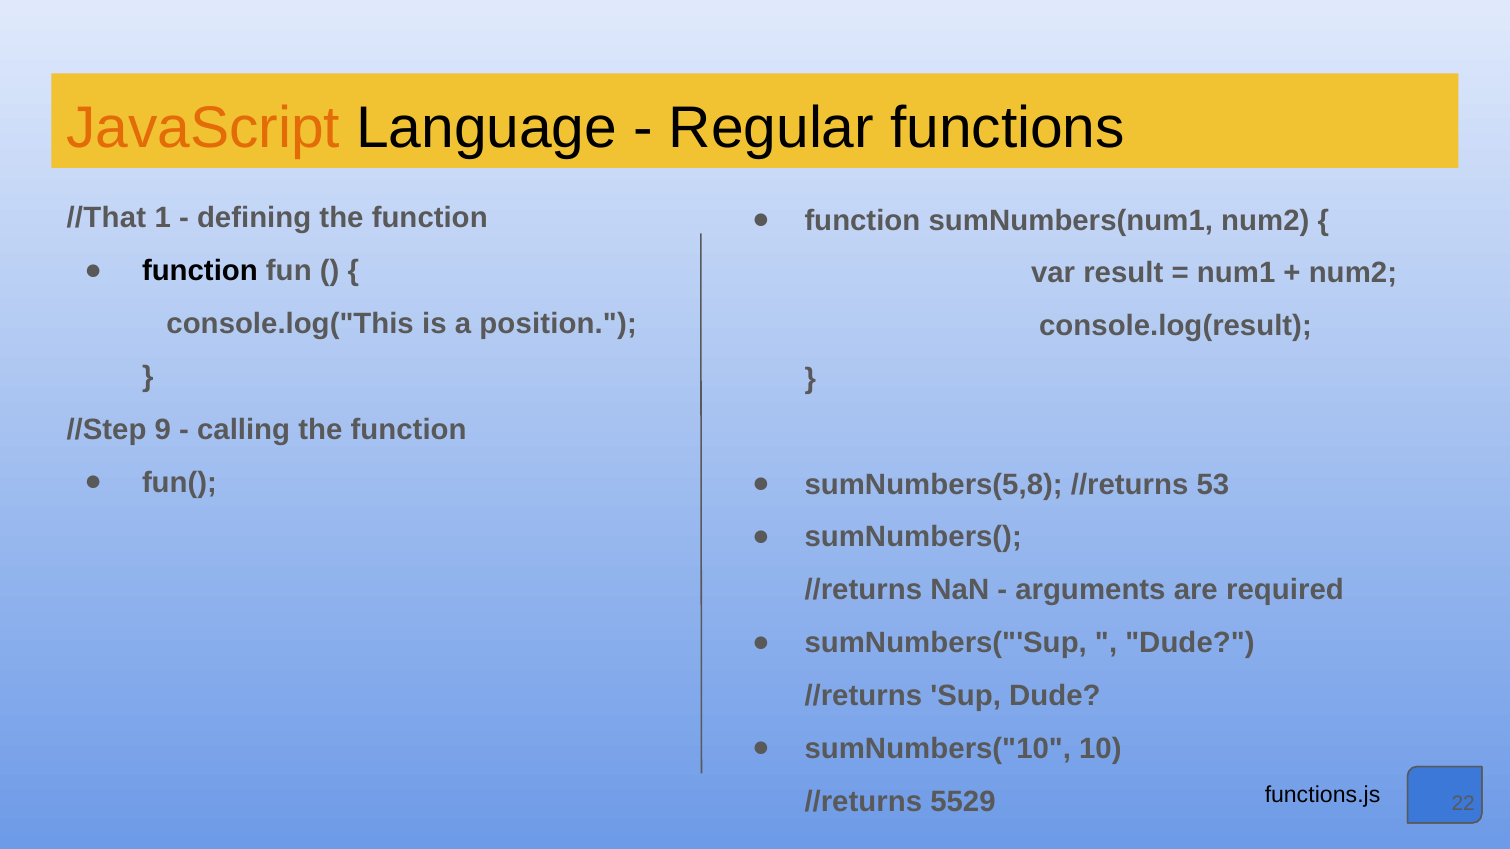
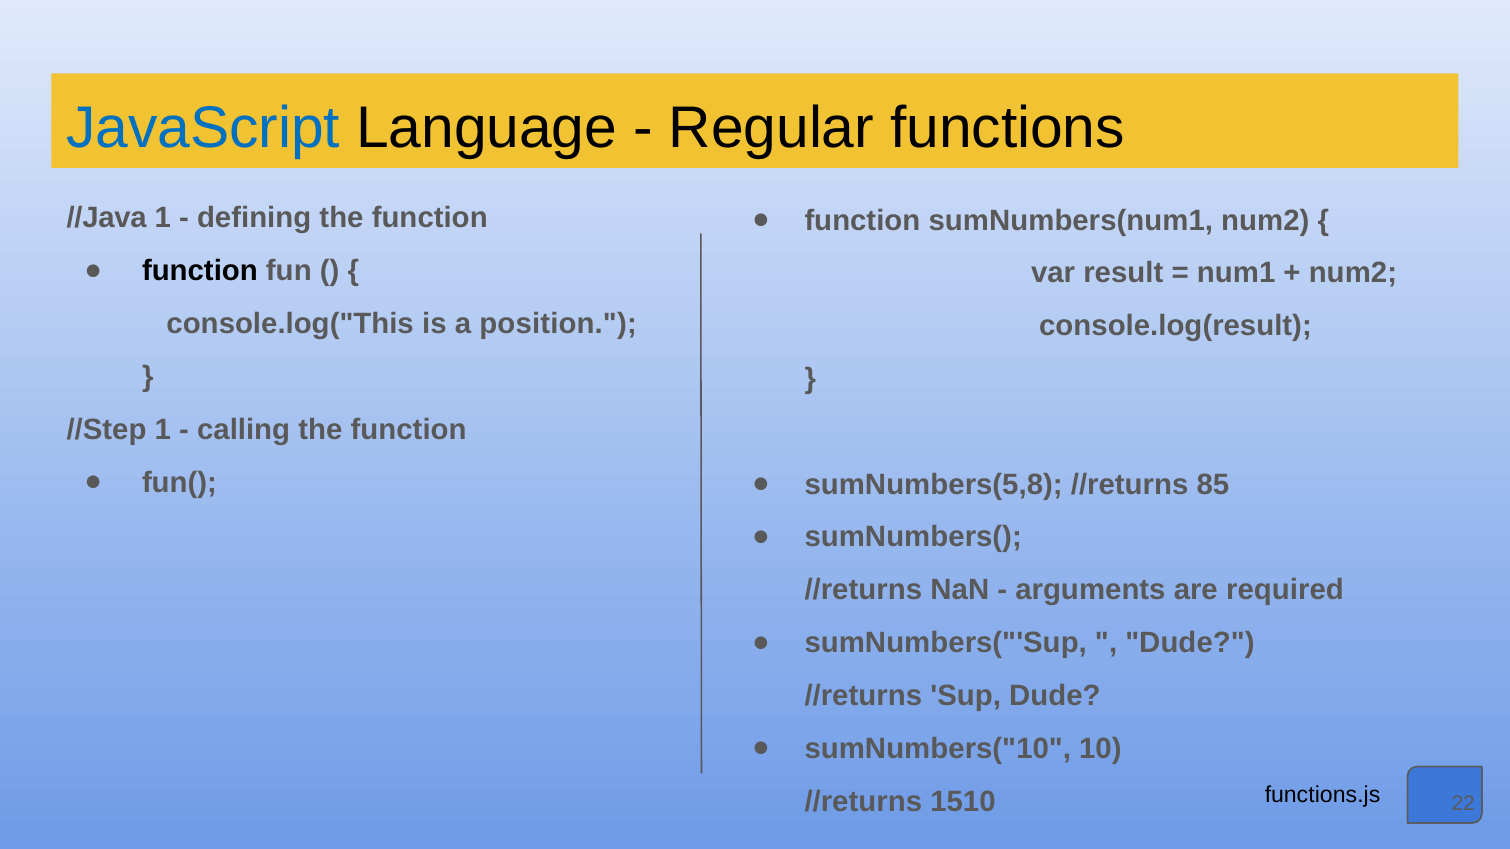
JavaScript colour: orange -> blue (203, 128)
//That: //That -> //Java (107, 218)
//Step 9: 9 -> 1 (163, 430)
53: 53 -> 85 (1213, 485)
5529: 5529 -> 1510 (963, 802)
